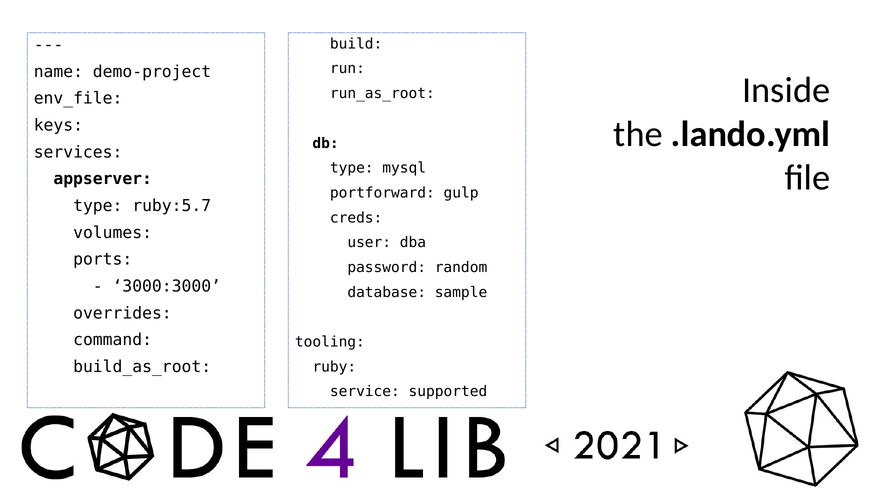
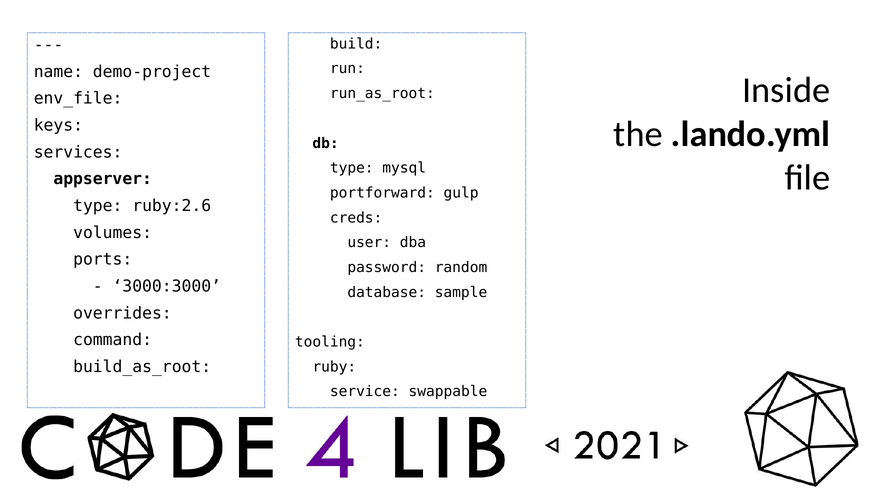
ruby:5.7: ruby:5.7 -> ruby:2.6 (172, 206)
supported: supported -> swappable (448, 391)
